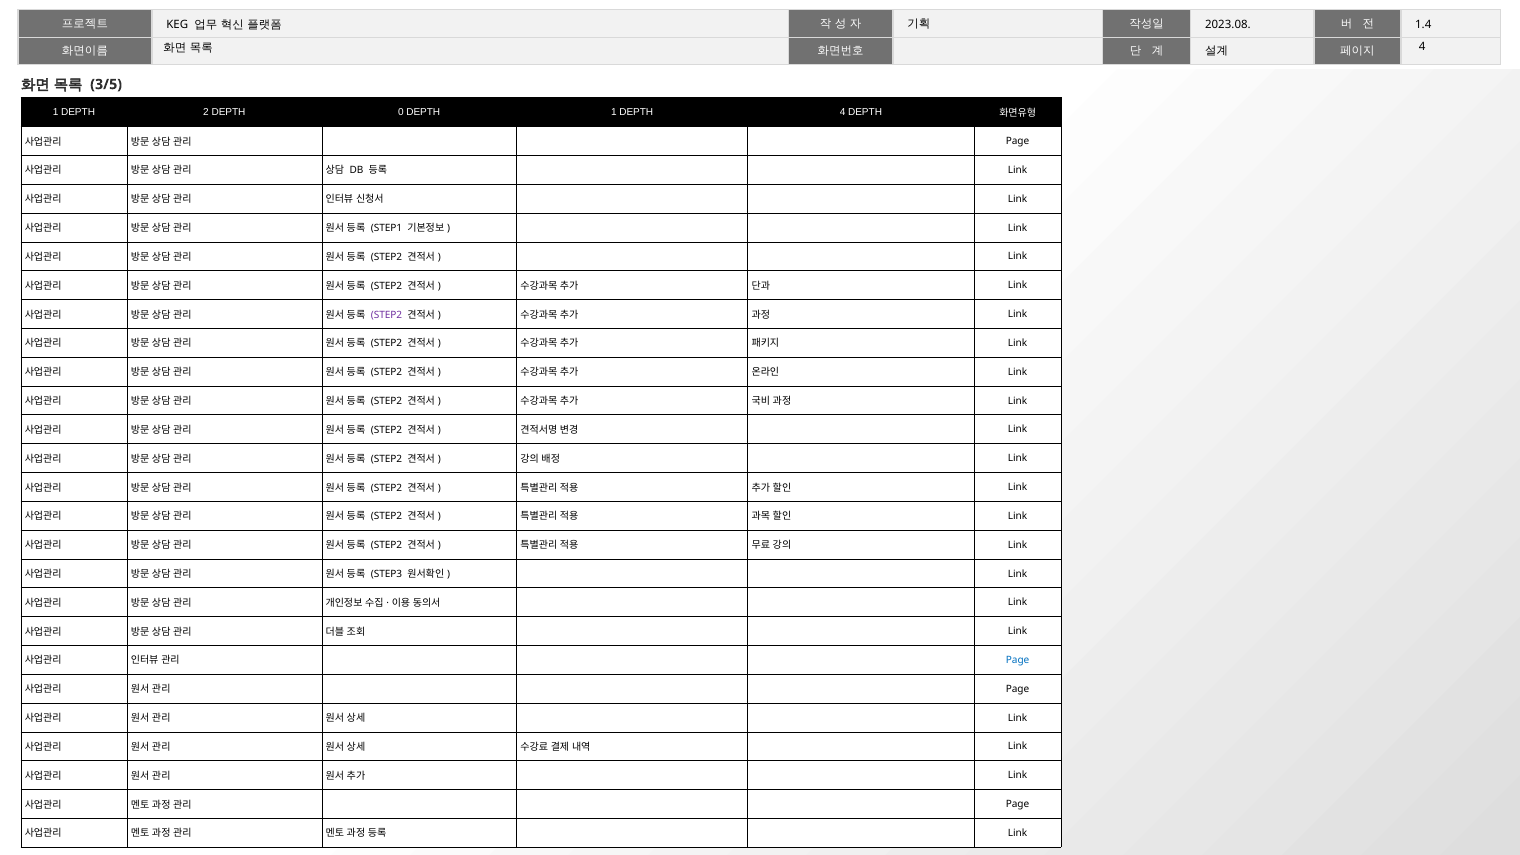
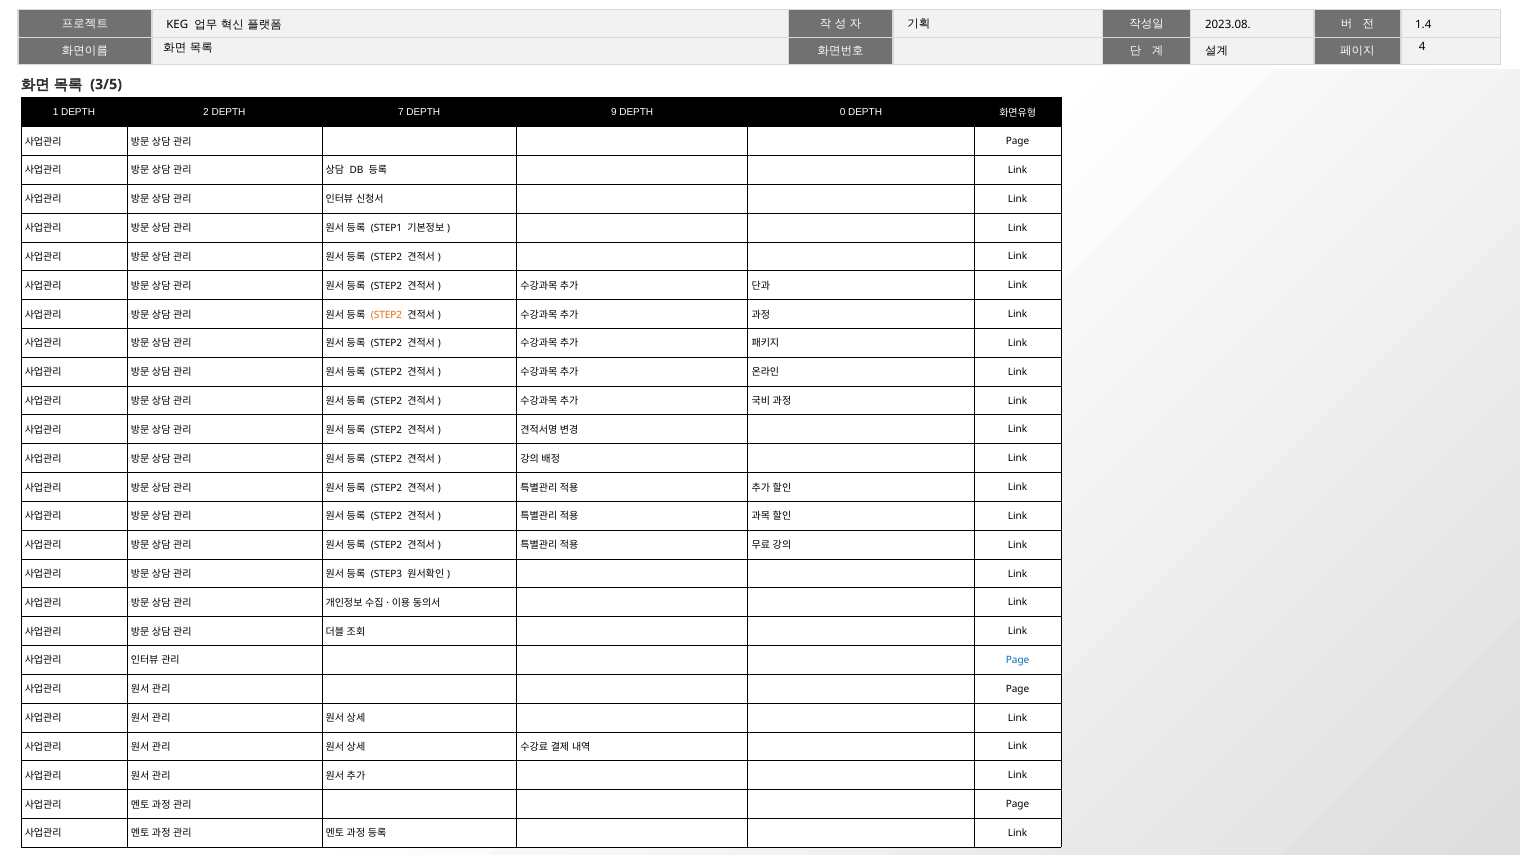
0: 0 -> 7 (401, 112)
DEPTH 1: 1 -> 9 (614, 112)
DEPTH 4: 4 -> 0 (843, 112)
STEP2 colour: purple -> orange (386, 315)
